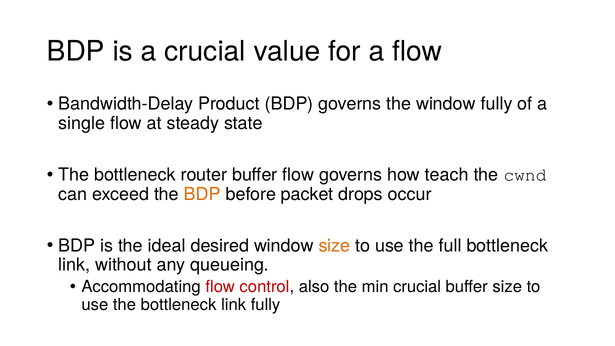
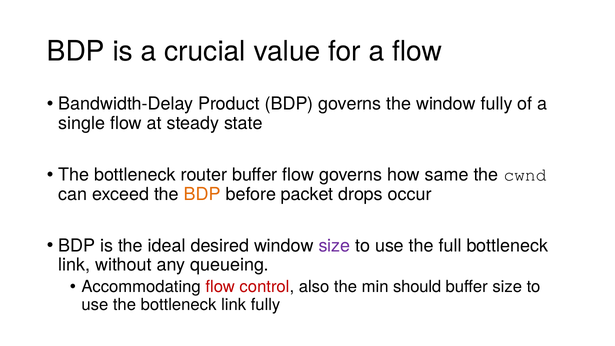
teach: teach -> same (447, 175)
size colour: orange -> purple (334, 246)
min crucial: crucial -> should (417, 287)
